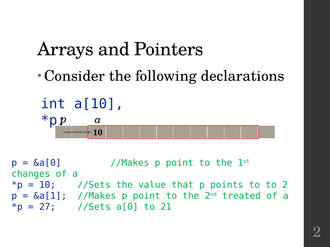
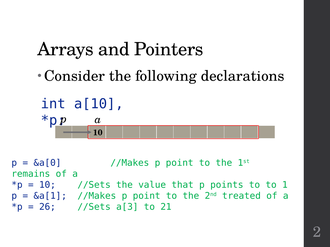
changes: changes -> remains (31, 174)
to 2: 2 -> 1 (285, 185)
27: 27 -> 26 (47, 207)
a[0: a[0 -> a[3 (127, 207)
